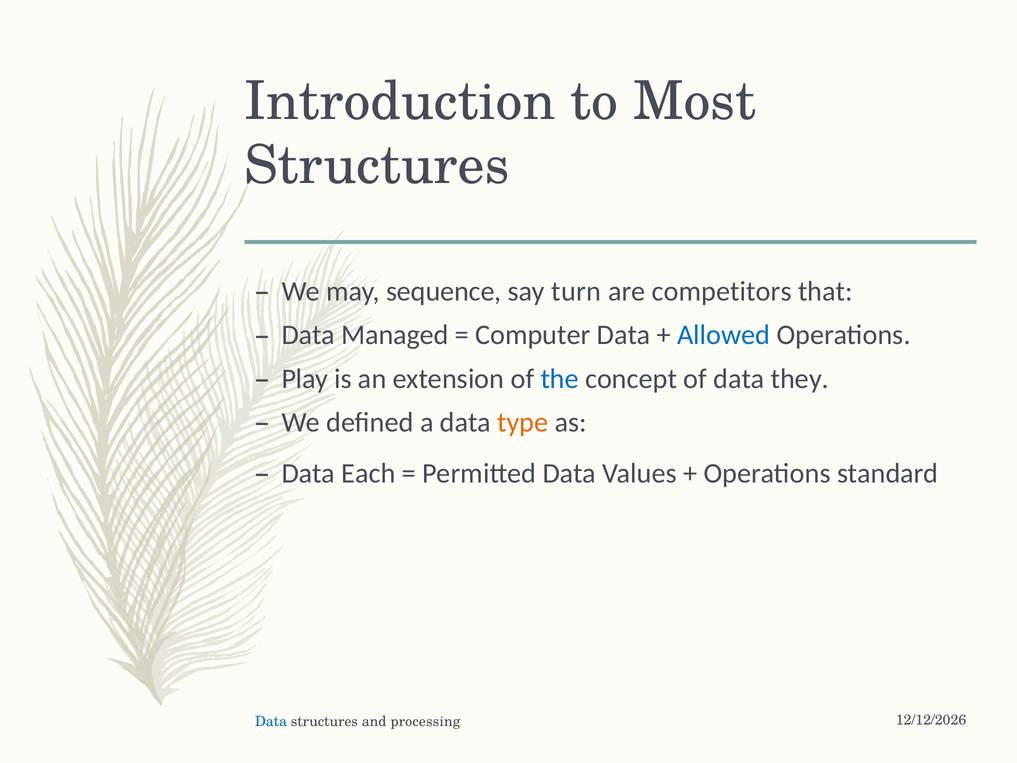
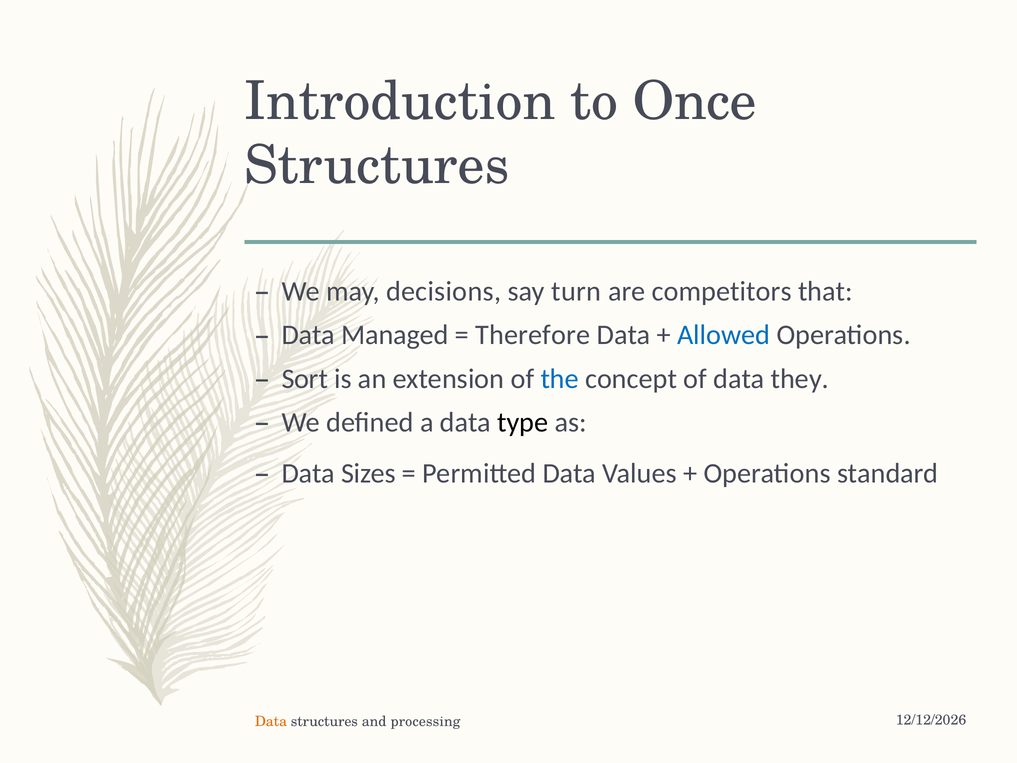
Most: Most -> Once (695, 102)
sequence: sequence -> decisions (444, 291)
Computer: Computer -> Therefore (533, 335)
Play: Play -> Sort (305, 379)
type colour: orange -> black (523, 422)
Each: Each -> Sizes (368, 474)
Data colour: blue -> orange (271, 722)
